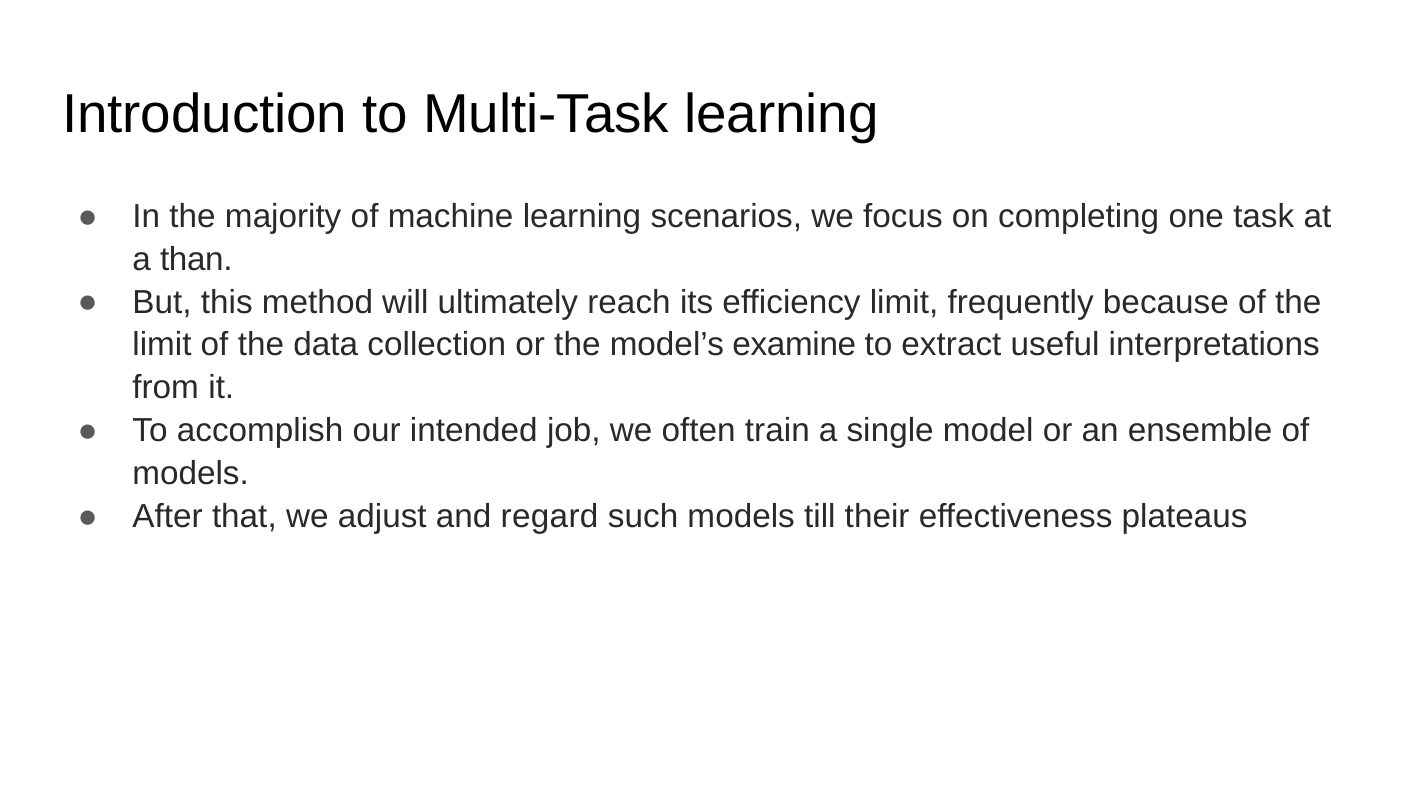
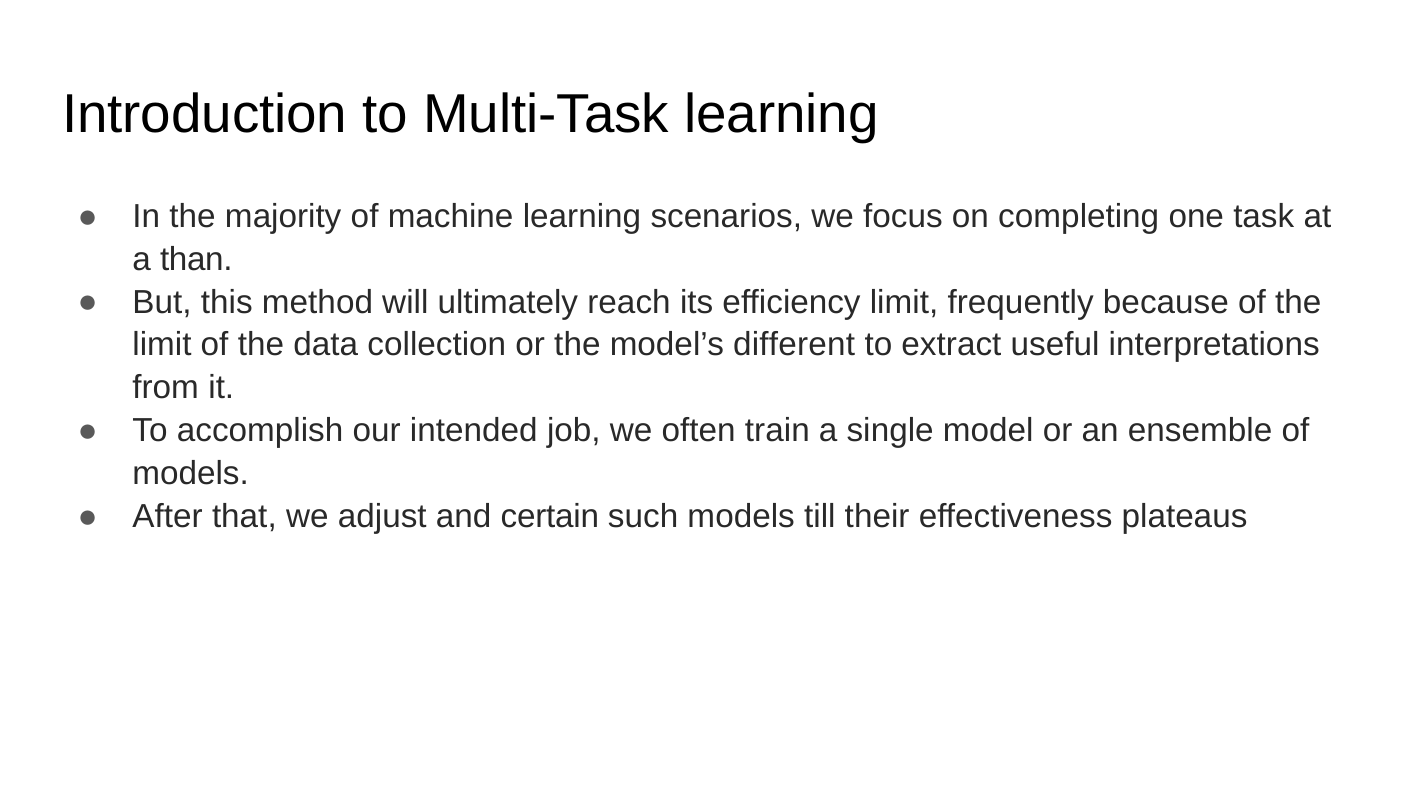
examine: examine -> different (794, 345)
regard: regard -> certain (550, 516)
